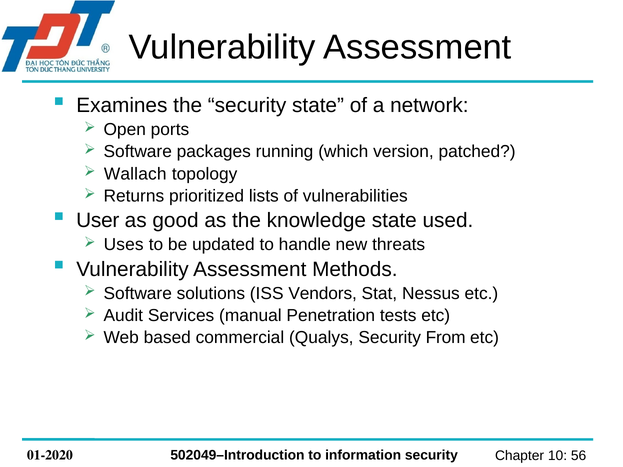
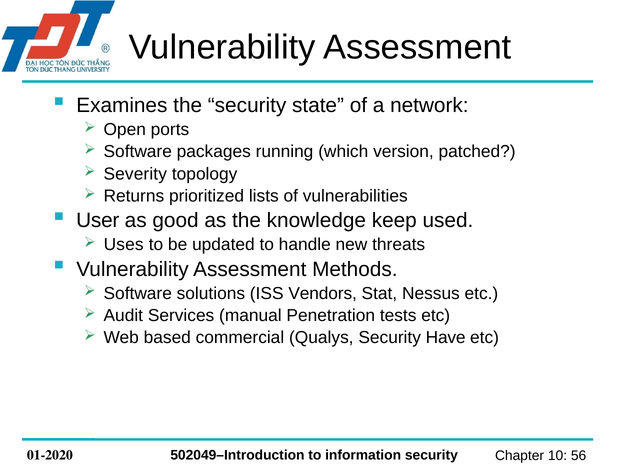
Wallach: Wallach -> Severity (135, 174)
knowledge state: state -> keep (394, 221)
From: From -> Have (446, 338)
